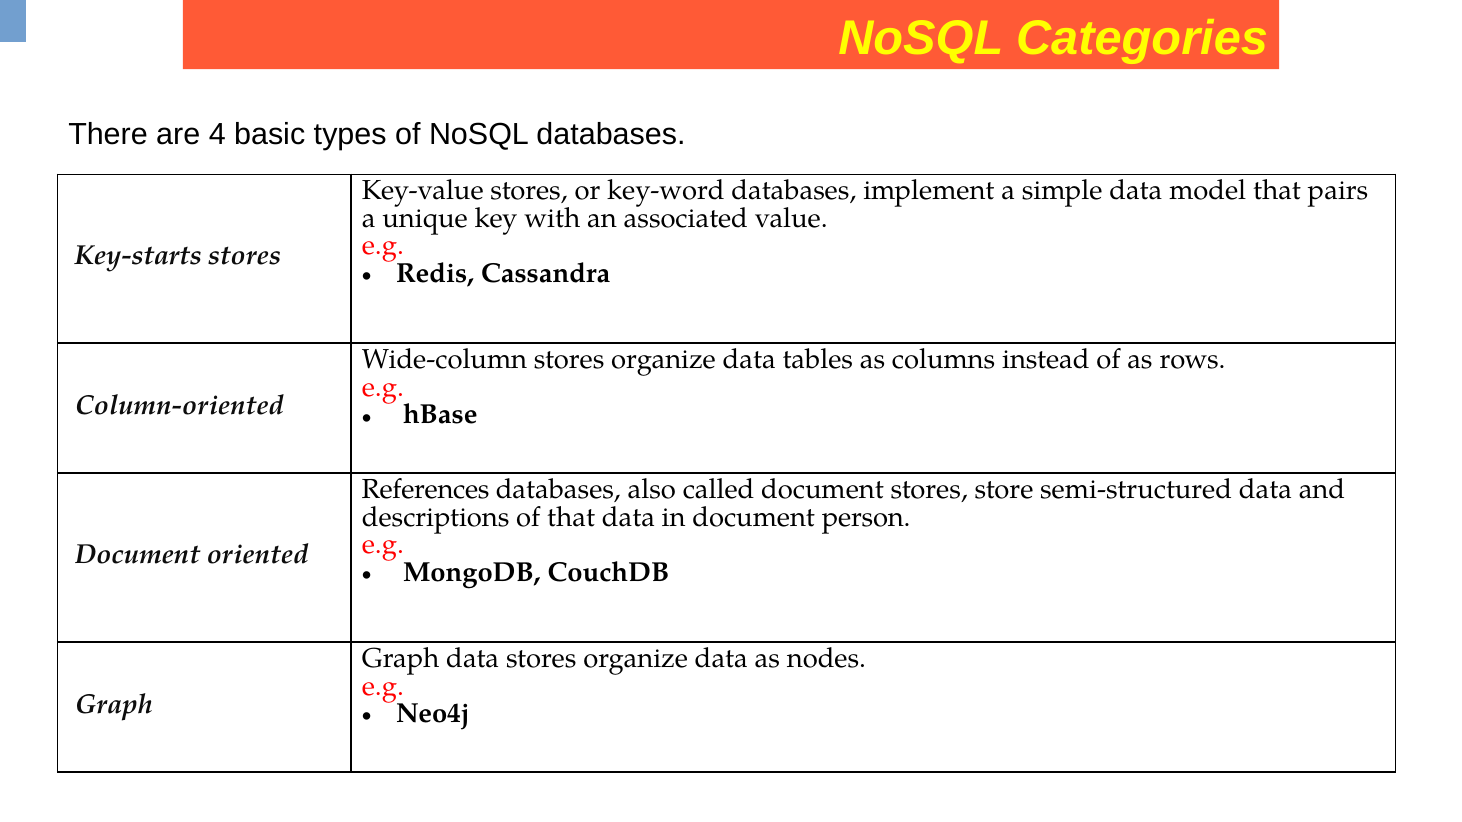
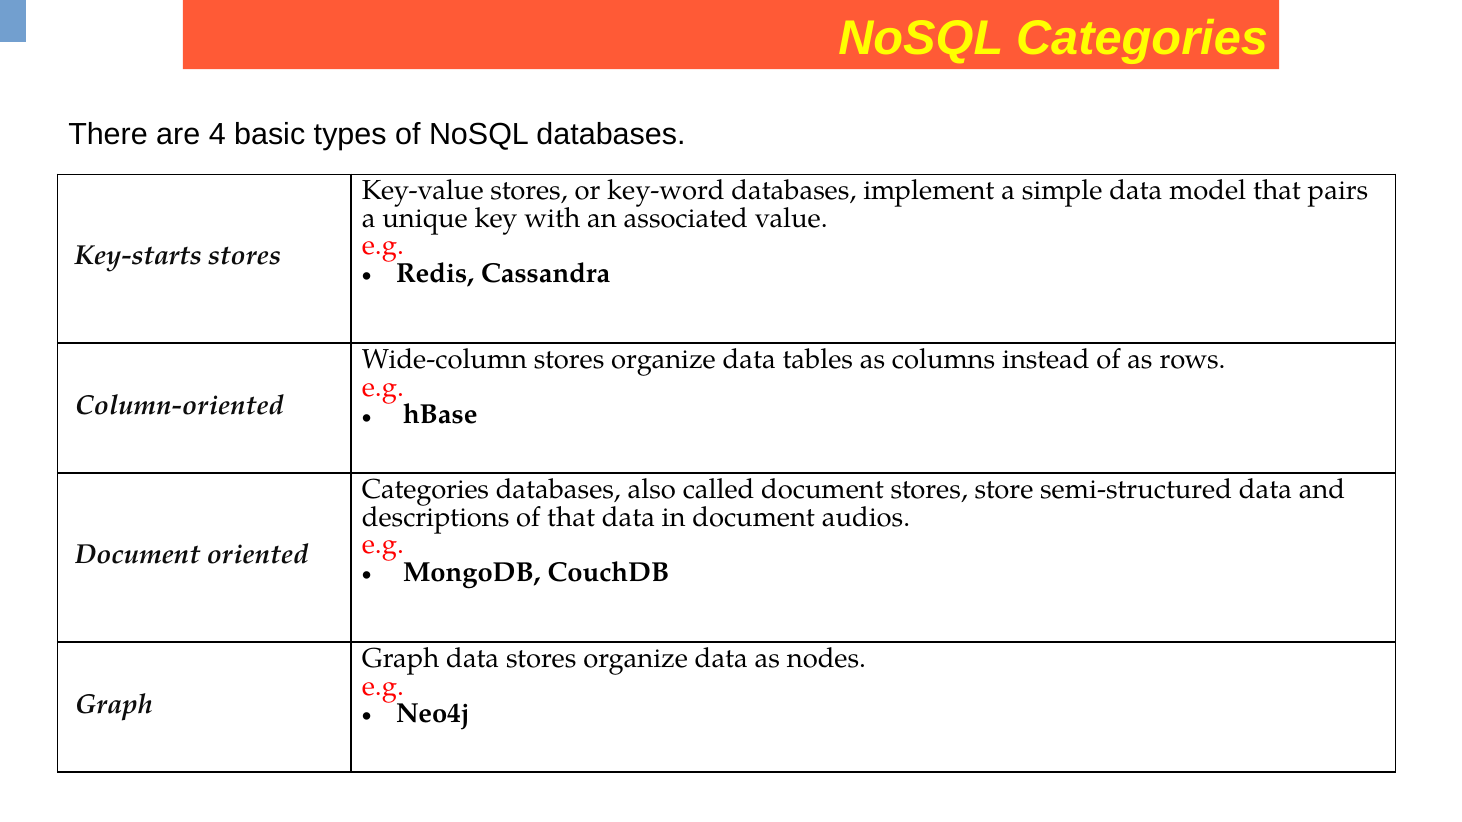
References: References -> Categories (426, 490)
person: person -> audios (866, 517)
